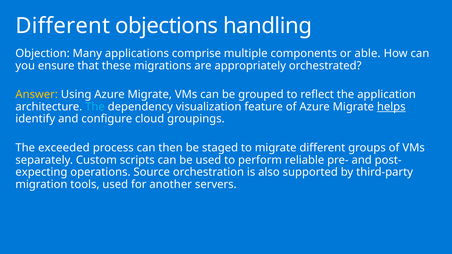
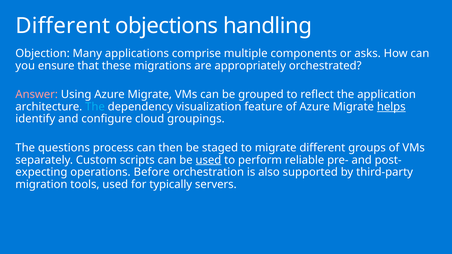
able: able -> asks (368, 54)
Answer colour: yellow -> pink (37, 95)
exceeded: exceeded -> questions (64, 148)
used underline: none -> present (208, 160)
Source: Source -> Before (152, 172)
another: another -> typically (171, 185)
